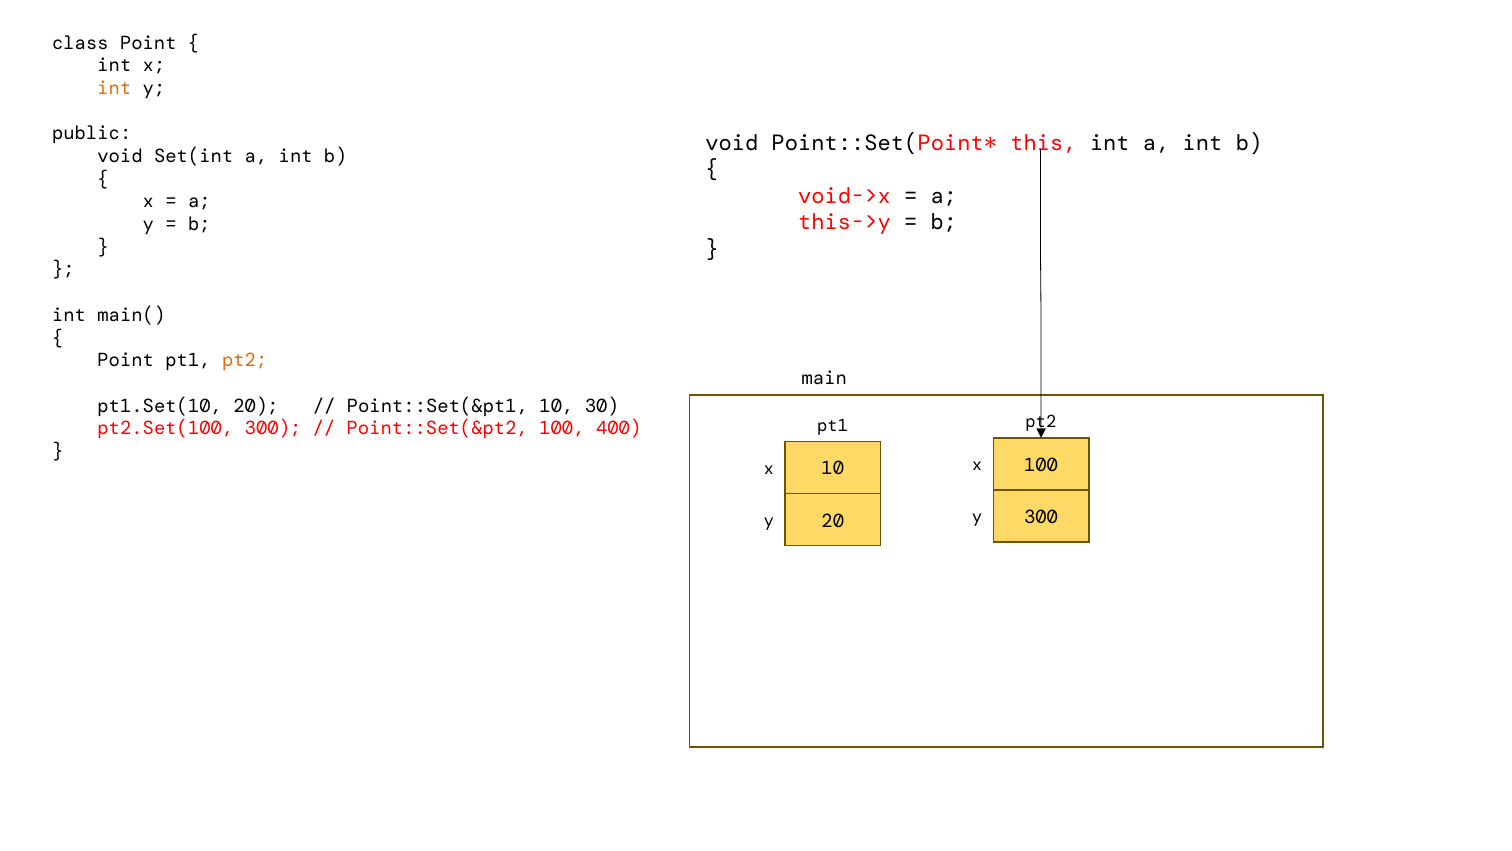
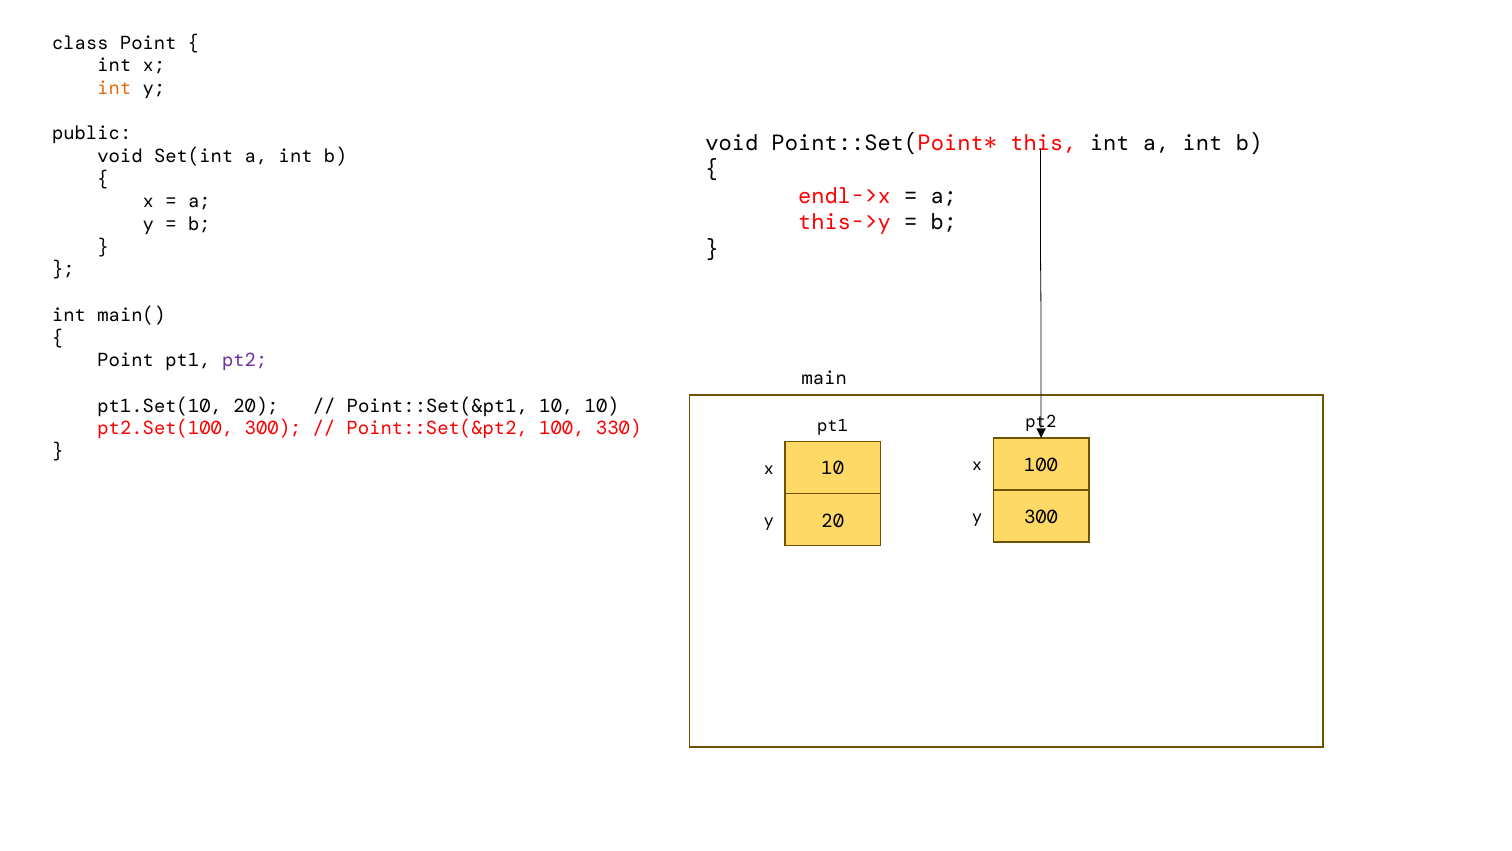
void->x: void->x -> endl->x (845, 196)
pt2 colour: orange -> purple (245, 360)
10 30: 30 -> 10 (602, 406)
400: 400 -> 330 (619, 428)
